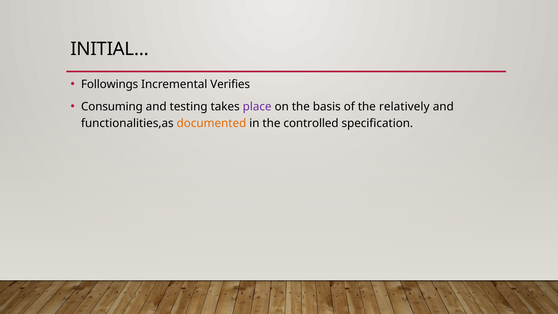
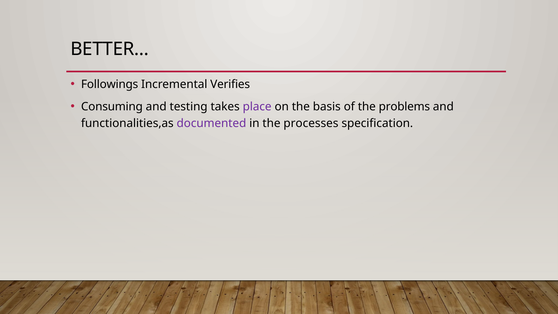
INITIAL…: INITIAL… -> BETTER… (110, 49)
relatively: relatively -> problems (404, 107)
documented colour: orange -> purple (211, 123)
controlled: controlled -> processes (311, 123)
